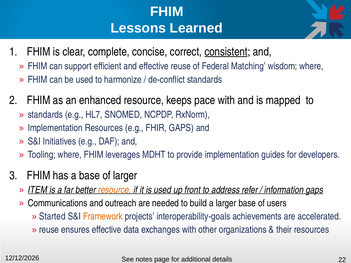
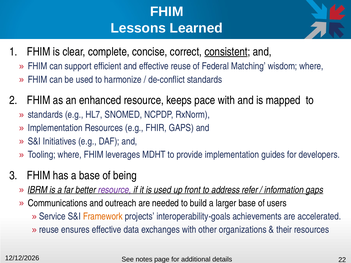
of larger: larger -> being (125, 176)
ITEM: ITEM -> IBRM (38, 190)
resource colour: orange -> purple (115, 190)
Started: Started -> Service (52, 217)
